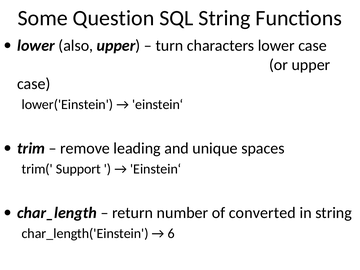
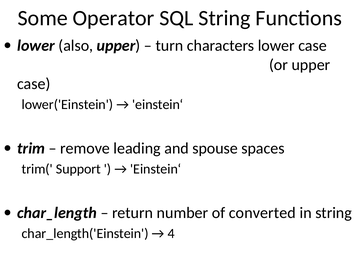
Question: Question -> Operator (114, 18)
unique: unique -> spouse (215, 148)
6: 6 -> 4 (171, 233)
